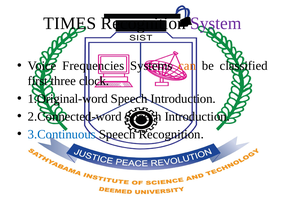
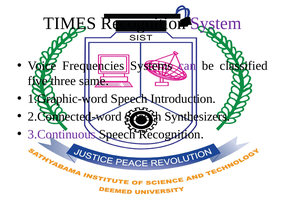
can colour: orange -> purple (187, 66)
first: first -> five (38, 81)
clock: clock -> same (94, 81)
1.Original-word: 1.Original-word -> 1.Graphic-word (68, 99)
2.Connected-word Speech Introduction: Introduction -> Synthesizers (197, 116)
3.Continuous colour: blue -> purple (62, 134)
